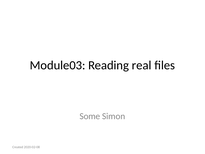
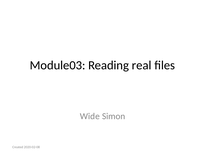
Some: Some -> Wide (90, 116)
